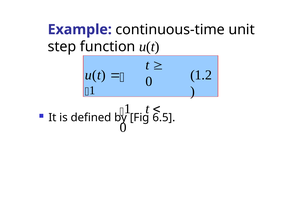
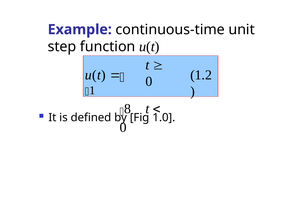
1: 1 -> 8 (127, 109)
6.5: 6.5 -> 1.0 (164, 117)
